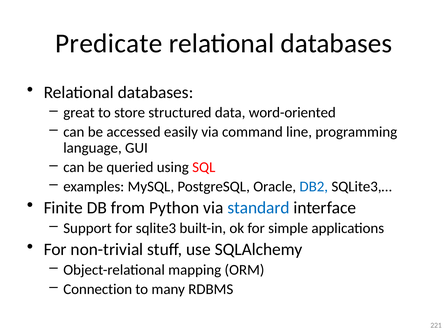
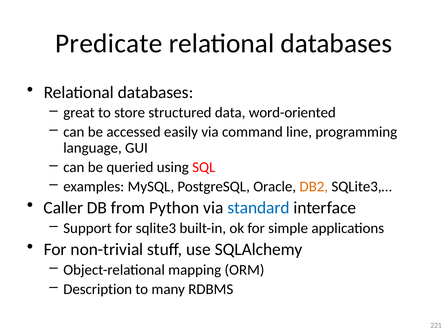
DB2 colour: blue -> orange (314, 187)
Finite: Finite -> Caller (63, 208)
Connection: Connection -> Description (98, 289)
